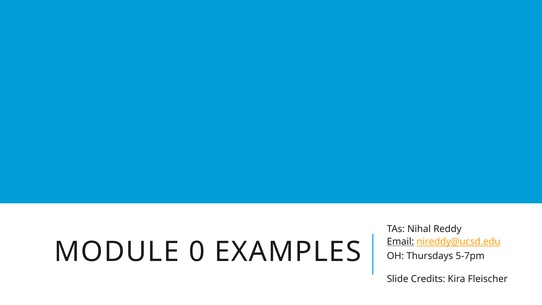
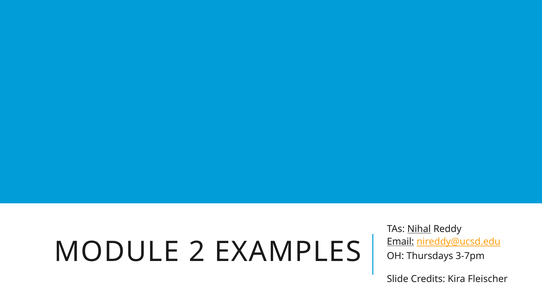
Nihal underline: none -> present (419, 229)
0: 0 -> 2 (197, 252)
5-7pm: 5-7pm -> 3-7pm (470, 256)
